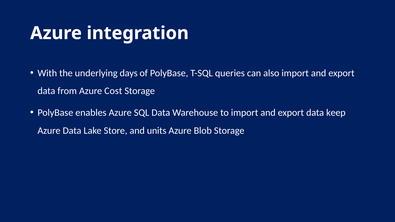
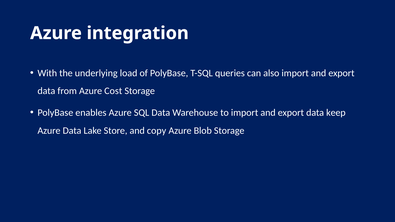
days: days -> load (129, 73)
units: units -> copy (157, 131)
